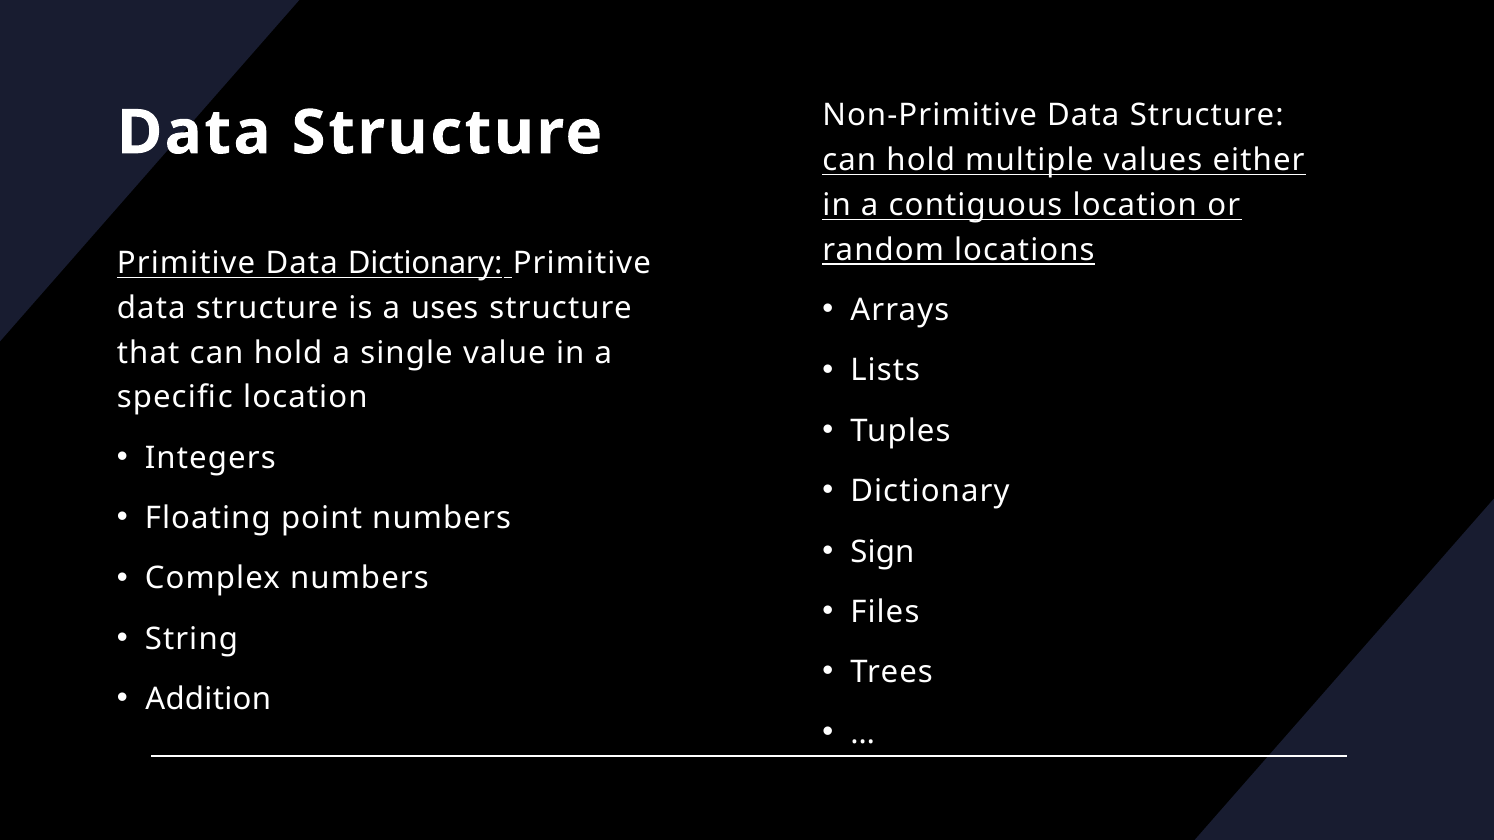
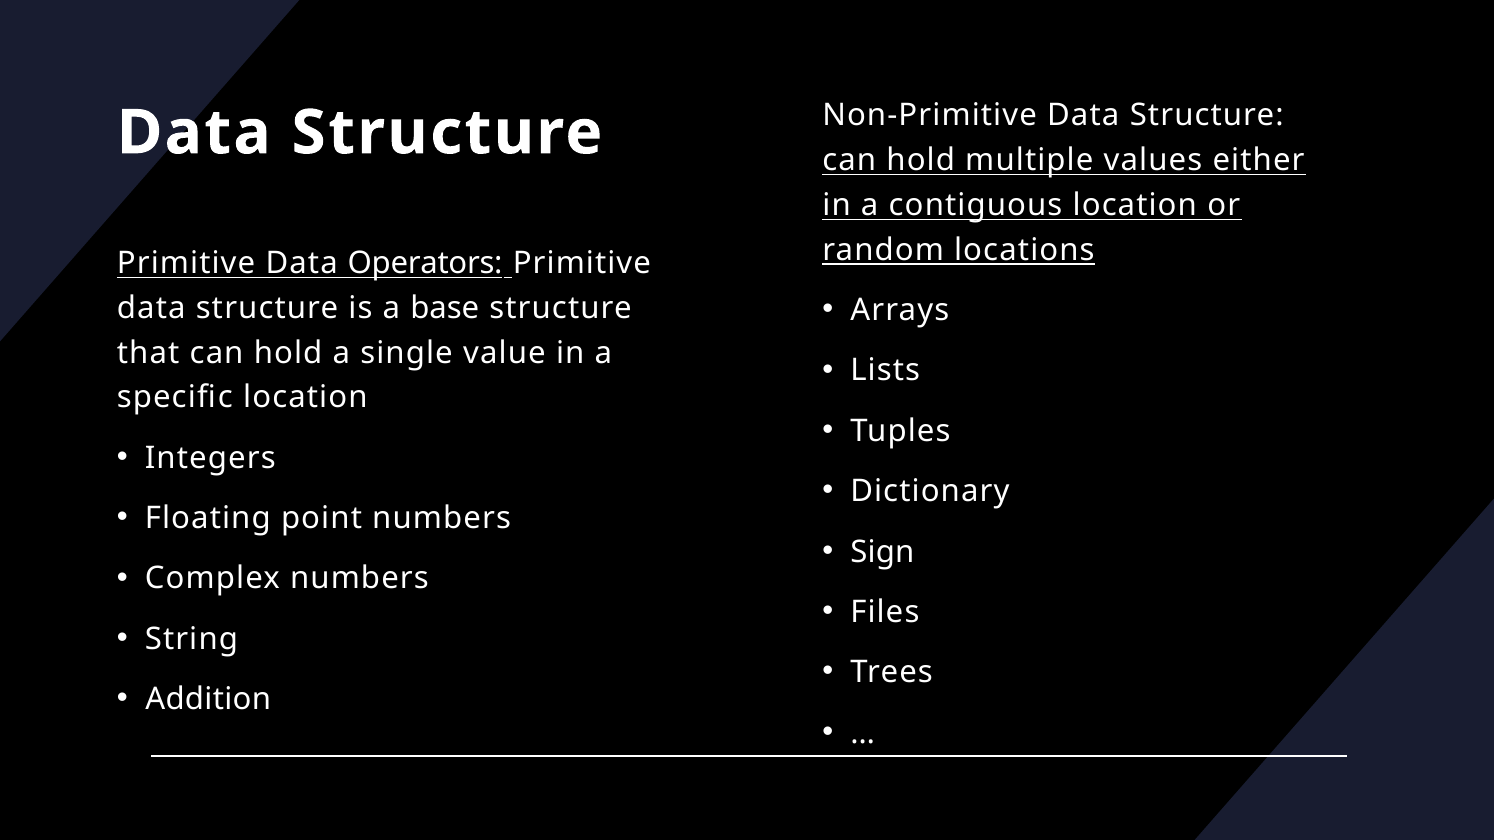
Data Dictionary: Dictionary -> Operators (425, 263)
uses: uses -> base (445, 308)
